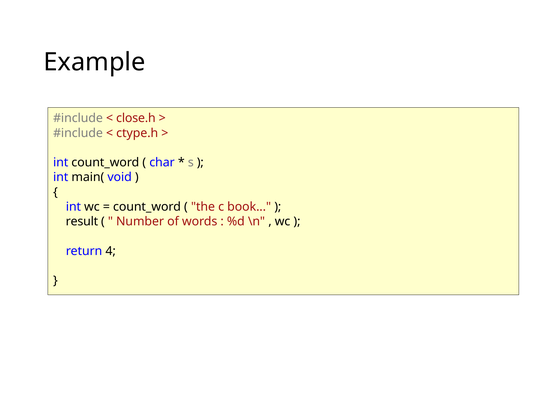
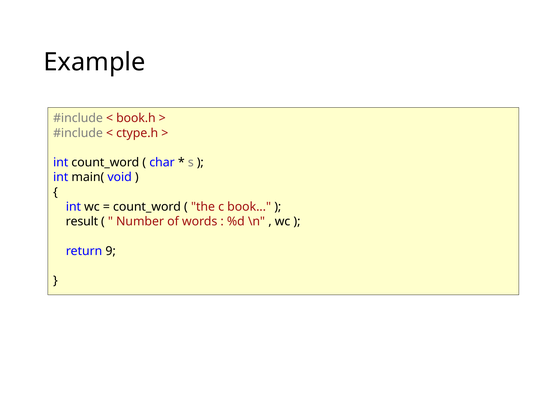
close.h: close.h -> book.h (136, 118)
4: 4 -> 9 (111, 251)
